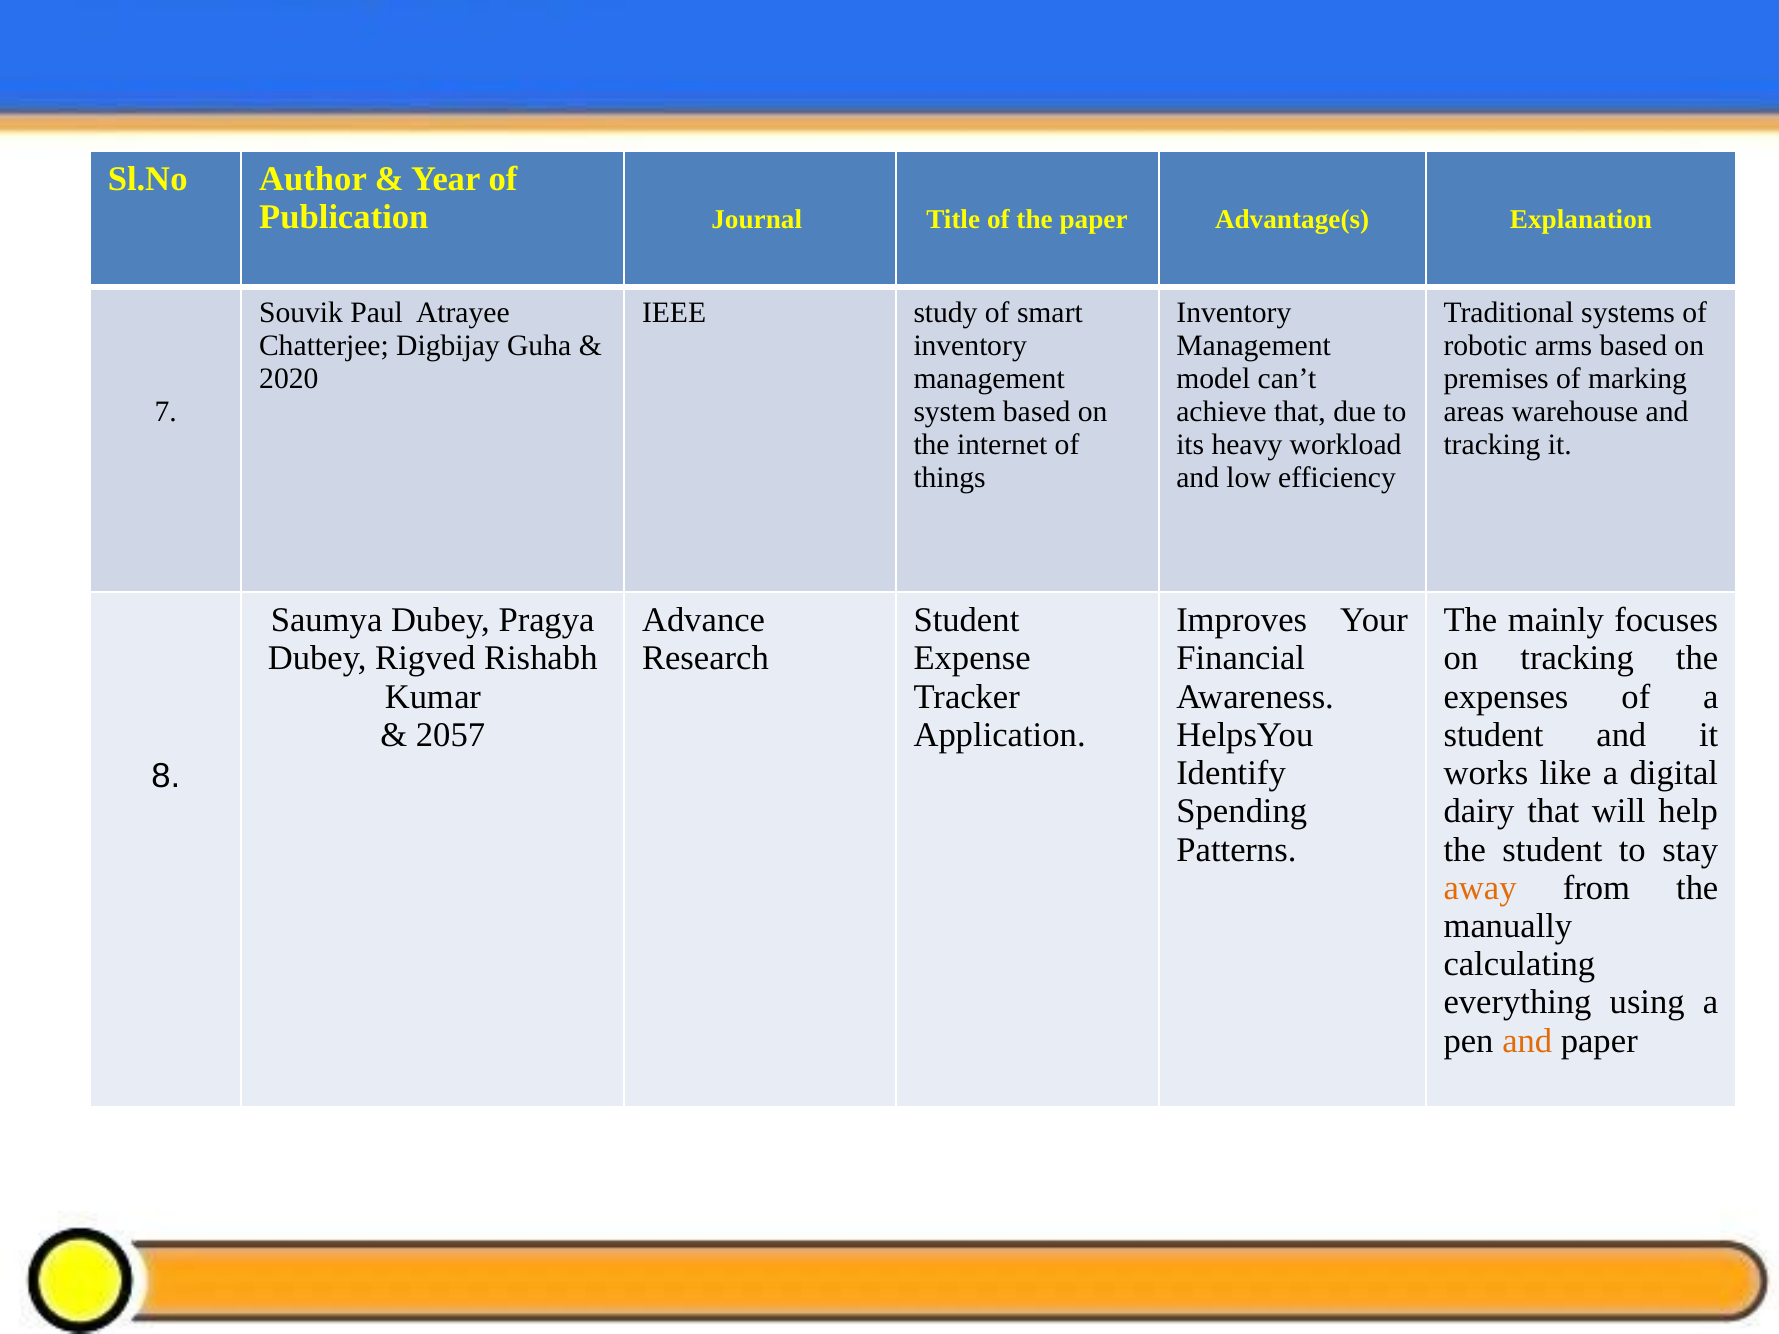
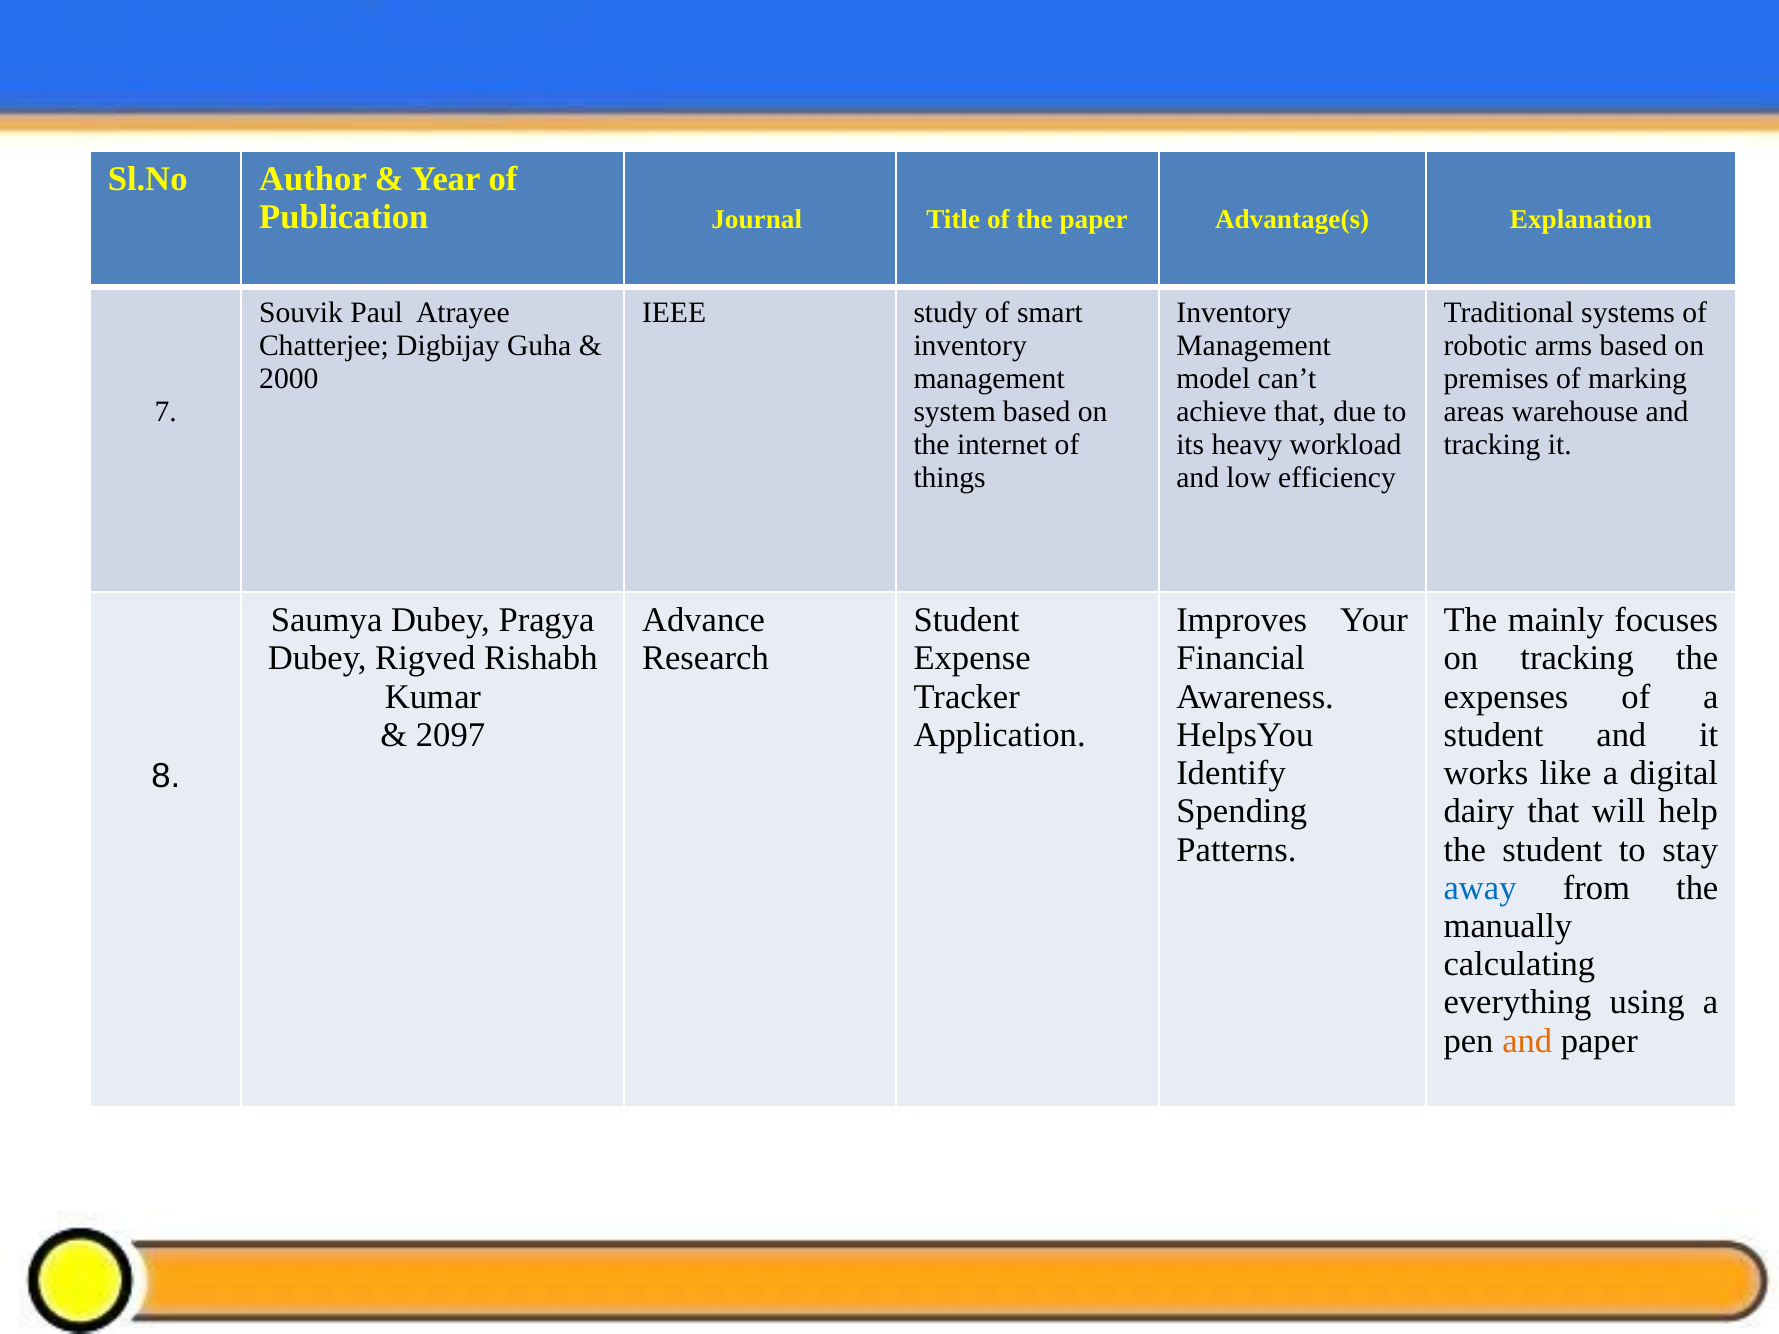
2020: 2020 -> 2000 (289, 379)
2057: 2057 -> 2097 (451, 735)
away colour: orange -> blue (1480, 888)
